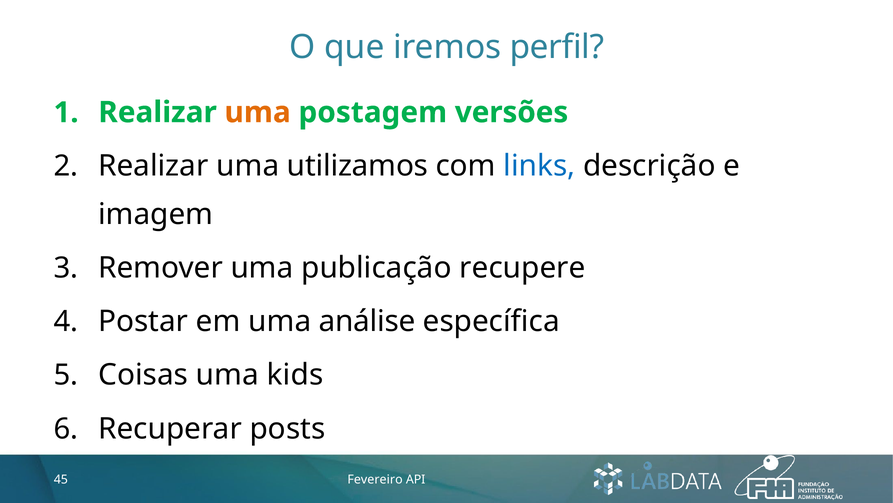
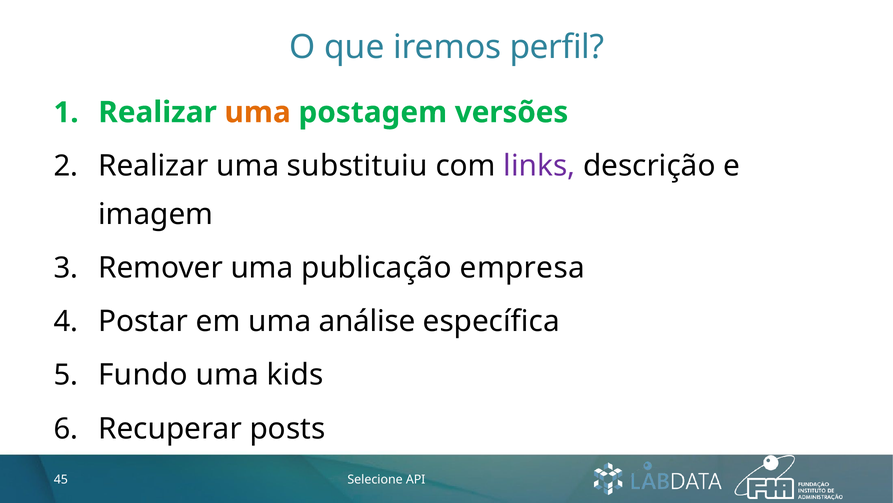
utilizamos: utilizamos -> substituiu (357, 166)
links colour: blue -> purple (539, 166)
recupere: recupere -> empresa (522, 268)
Coisas: Coisas -> Fundo (143, 375)
Fevereiro: Fevereiro -> Selecione (375, 479)
